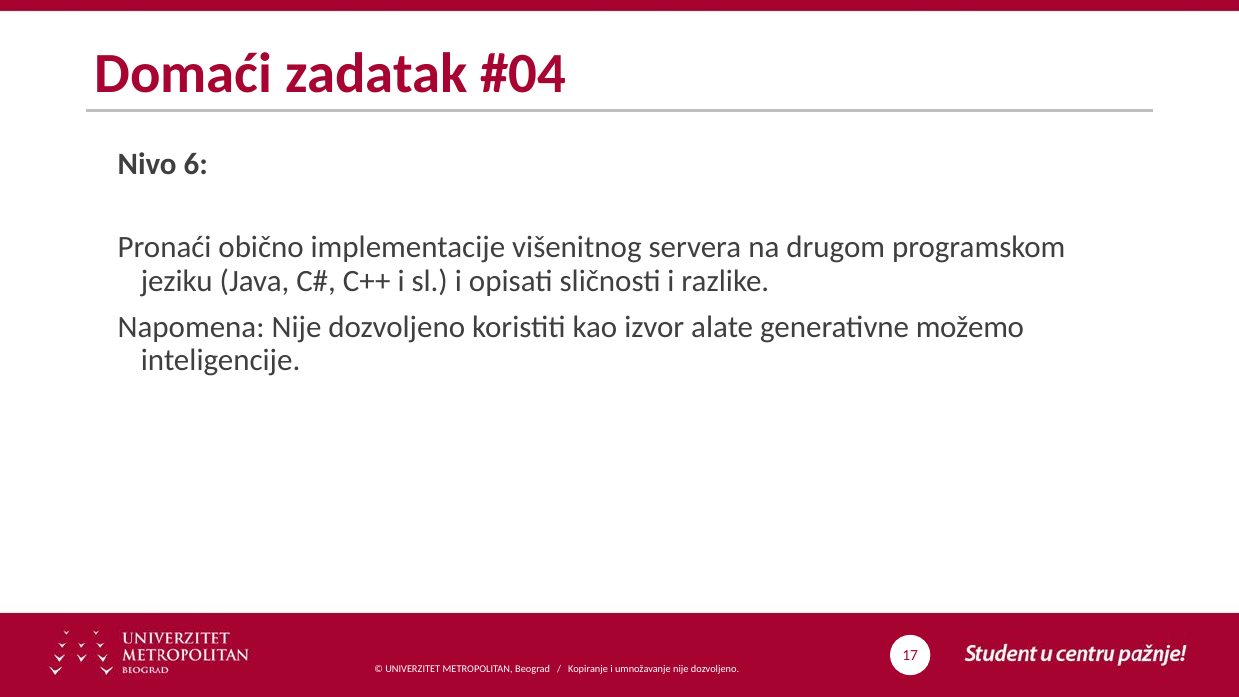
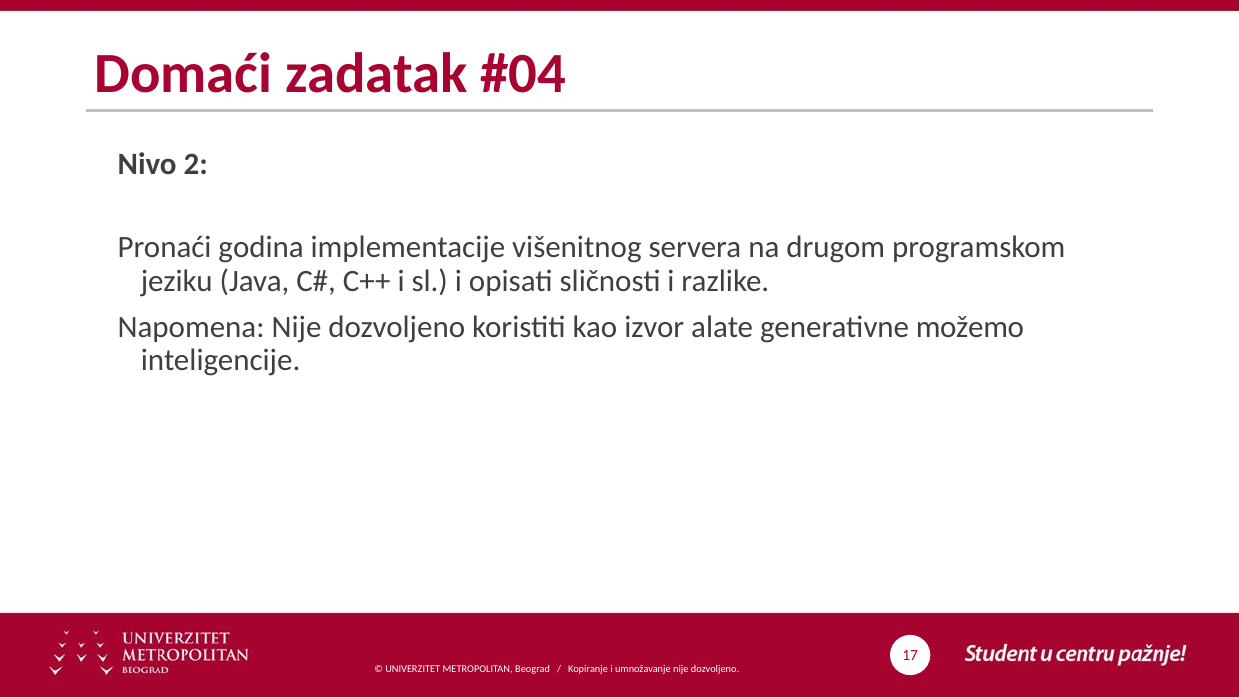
6: 6 -> 2 (196, 164)
obično: obično -> godina (261, 247)
